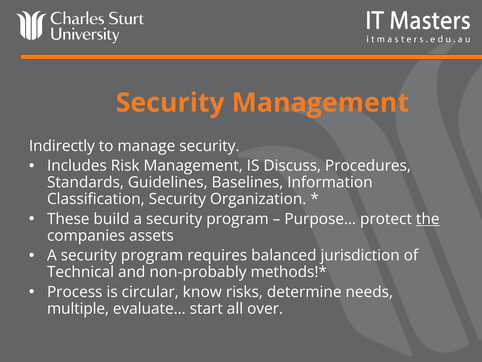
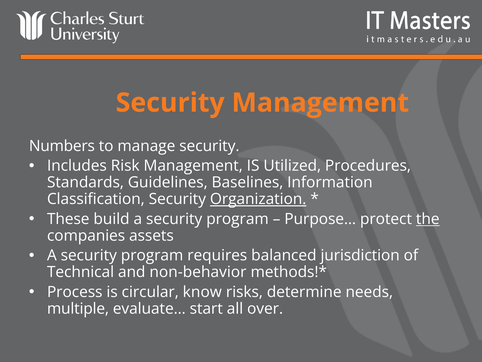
Indirectly: Indirectly -> Numbers (62, 146)
Discuss: Discuss -> Utilized (292, 166)
Organization underline: none -> present (258, 199)
non-probably: non-probably -> non-behavior (198, 272)
